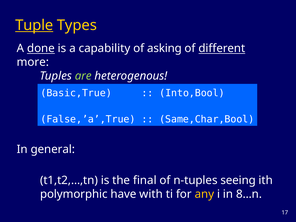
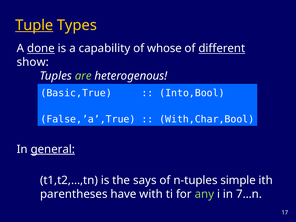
asking: asking -> whose (165, 48)
more: more -> show (33, 62)
Same,Char,Bool: Same,Char,Bool -> With,Char,Bool (207, 119)
general underline: none -> present (53, 149)
final: final -> says (145, 180)
seeing: seeing -> simple (238, 180)
polymorphic: polymorphic -> parentheses (74, 194)
any colour: yellow -> light green (204, 194)
8…n: 8…n -> 7…n (249, 194)
